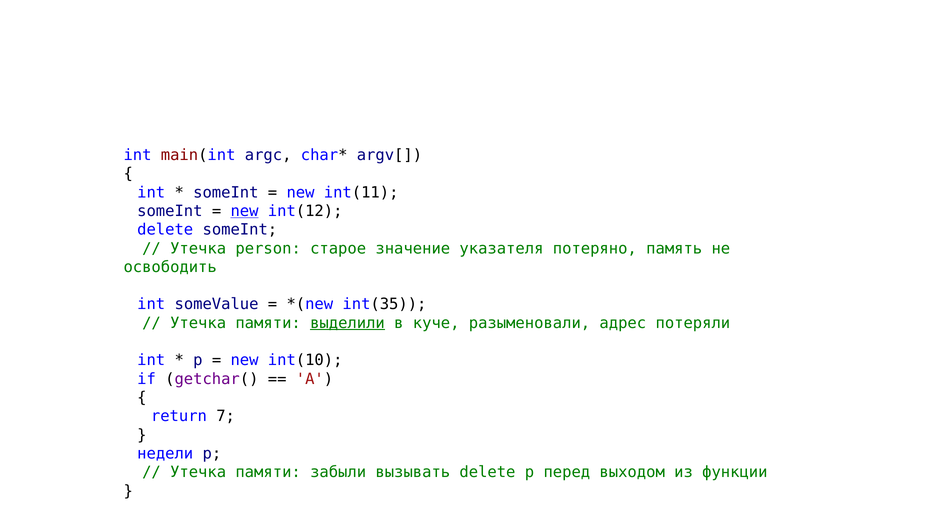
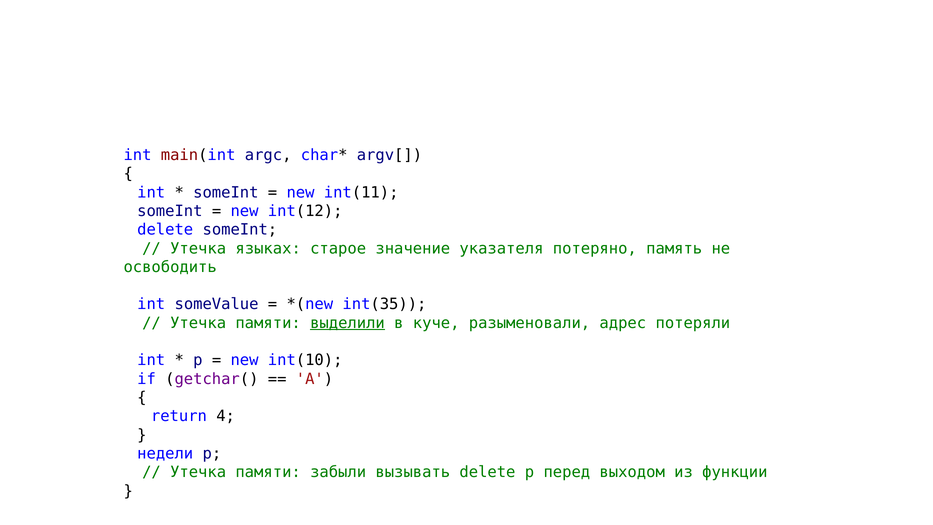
new underline: present -> none (245, 211)
person: person -> языках (268, 248)
7: 7 -> 4 (226, 416)
